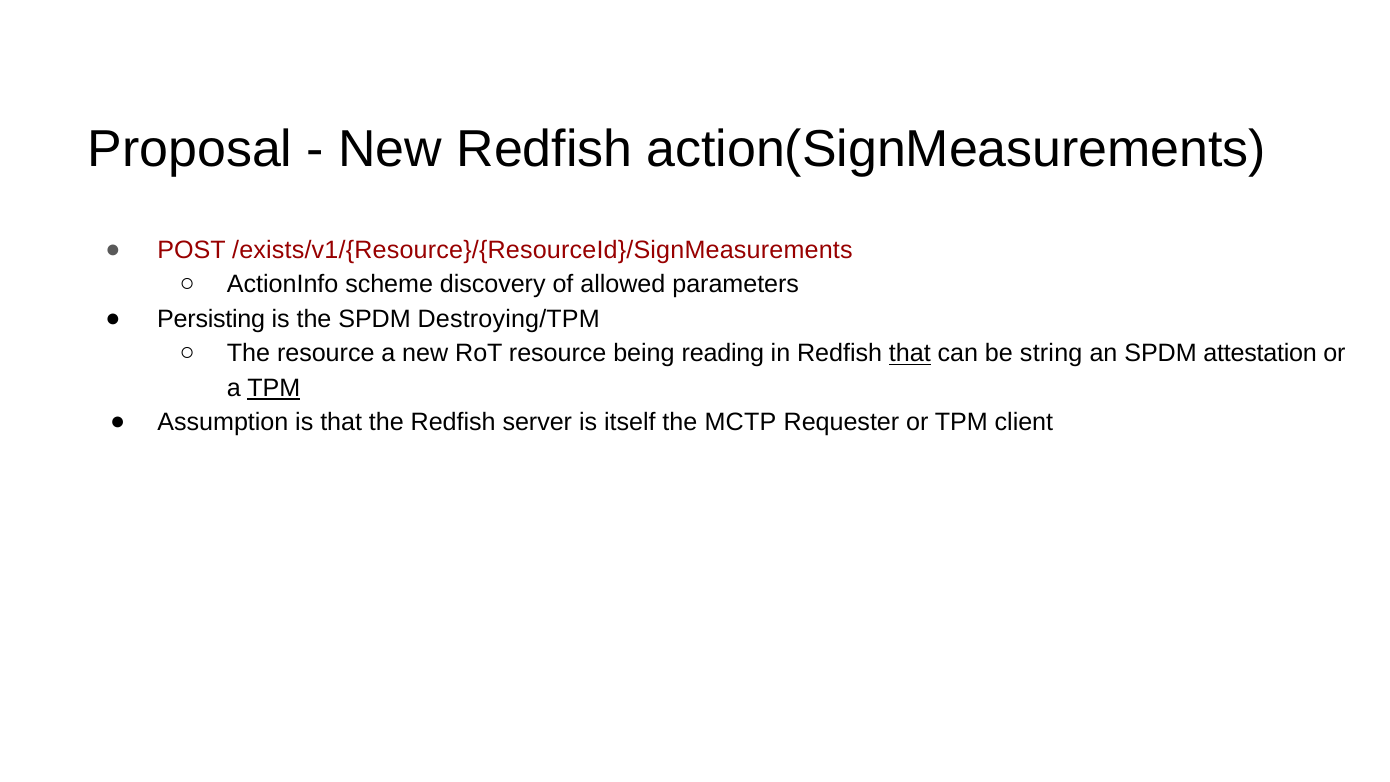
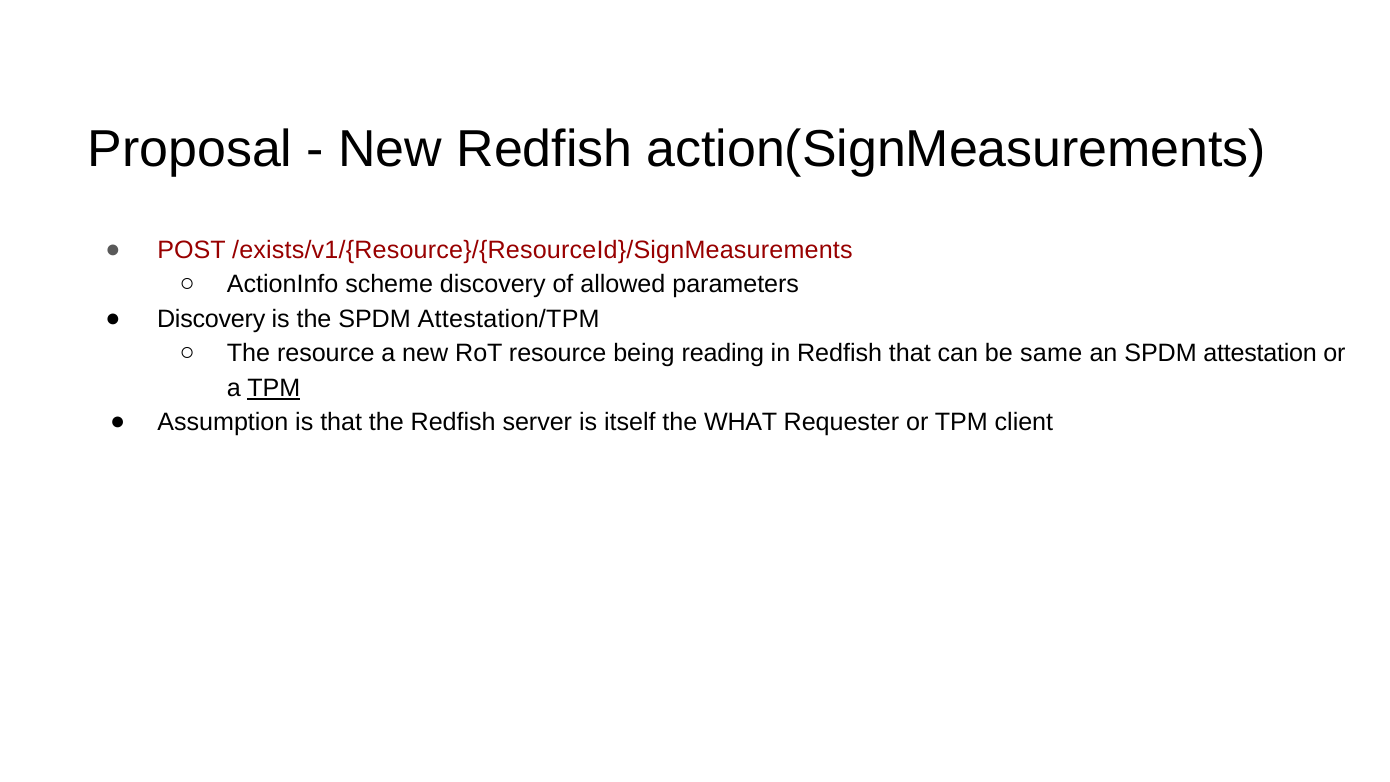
Persisting: Persisting -> Discovery (211, 319)
Destroying/TPM: Destroying/TPM -> Attestation/TPM (509, 319)
that underline: present -> none (910, 354)
string: string -> same (1051, 354)
MCTP: MCTP -> WHAT (741, 423)
